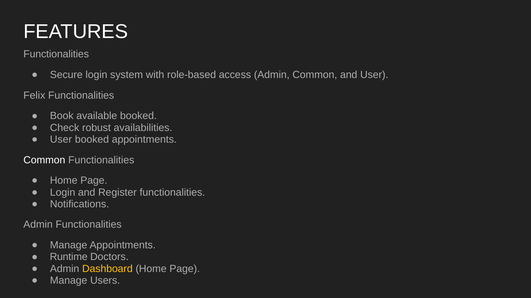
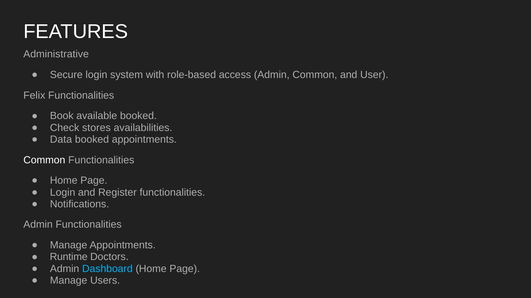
Functionalities: Functionalities -> Administrative (56, 54)
robust: robust -> stores (96, 128)
User: User -> Data (61, 140)
Dashboard colour: yellow -> light blue (107, 269)
